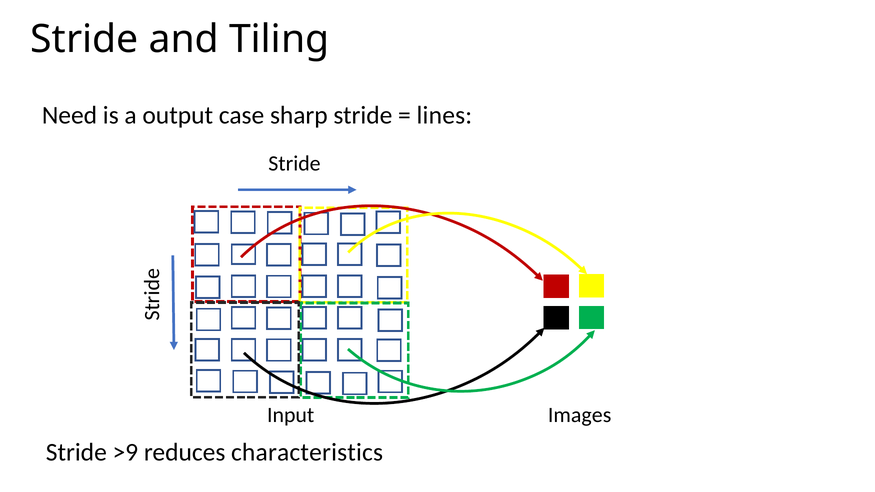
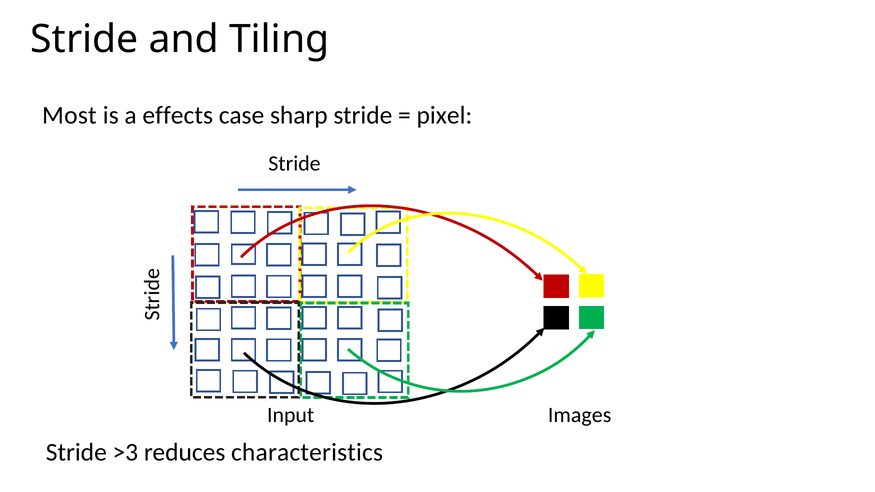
Need: Need -> Most (69, 115)
output: output -> effects (178, 115)
lines: lines -> pixel (444, 115)
>9: >9 -> >3 (125, 453)
